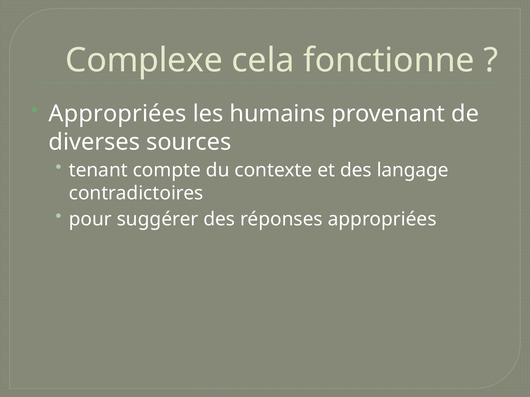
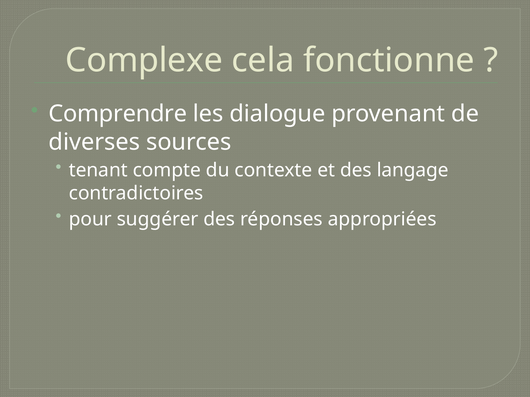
Appropriées: Appropriées -> Comprendre (118, 114)
humains: humains -> dialogue (278, 114)
